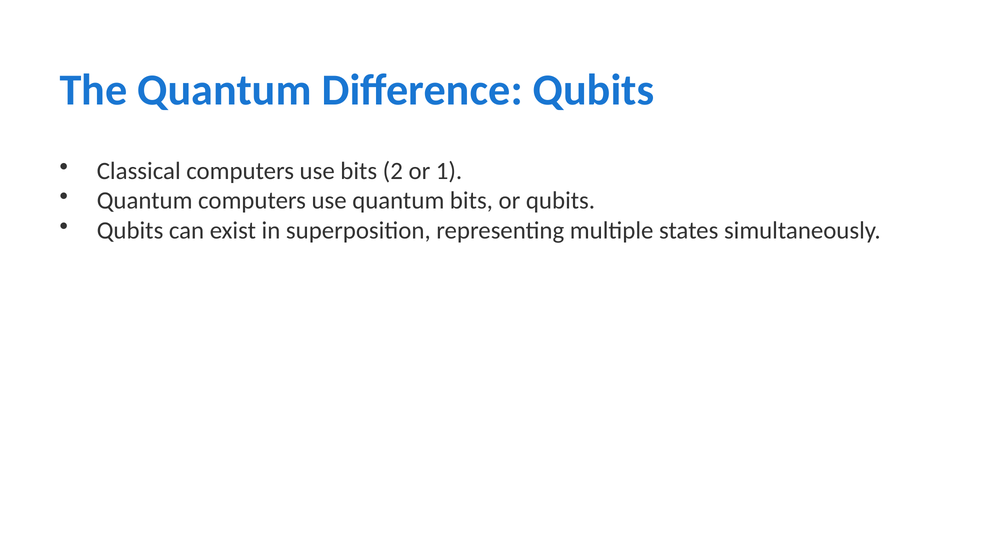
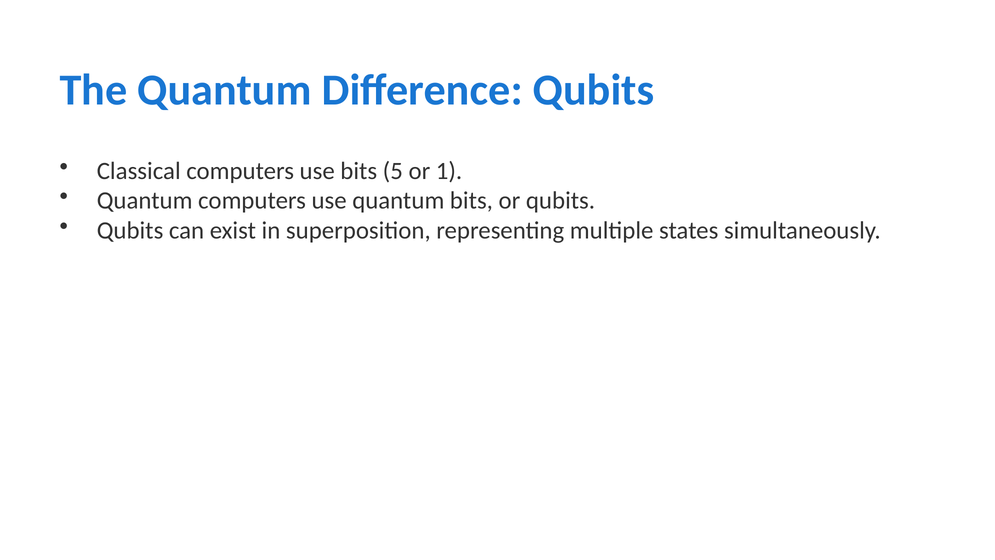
2: 2 -> 5 (393, 171)
